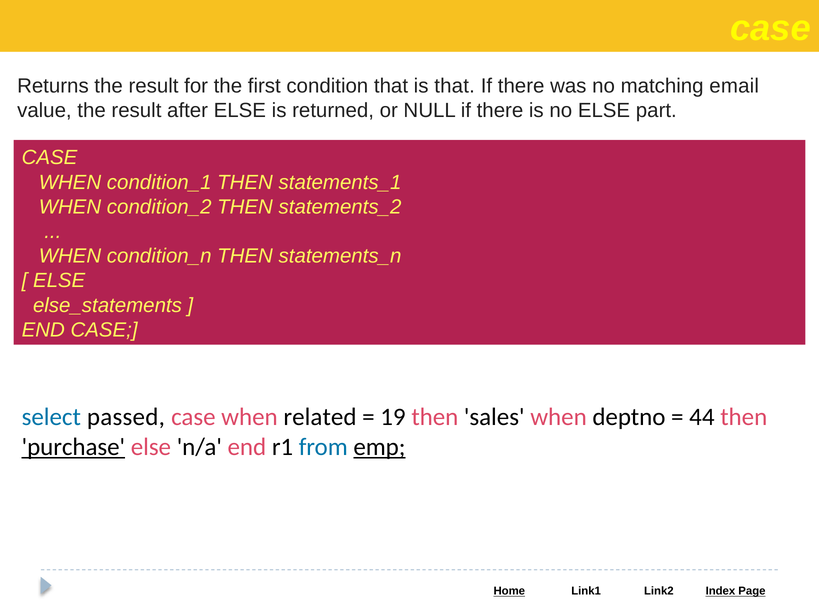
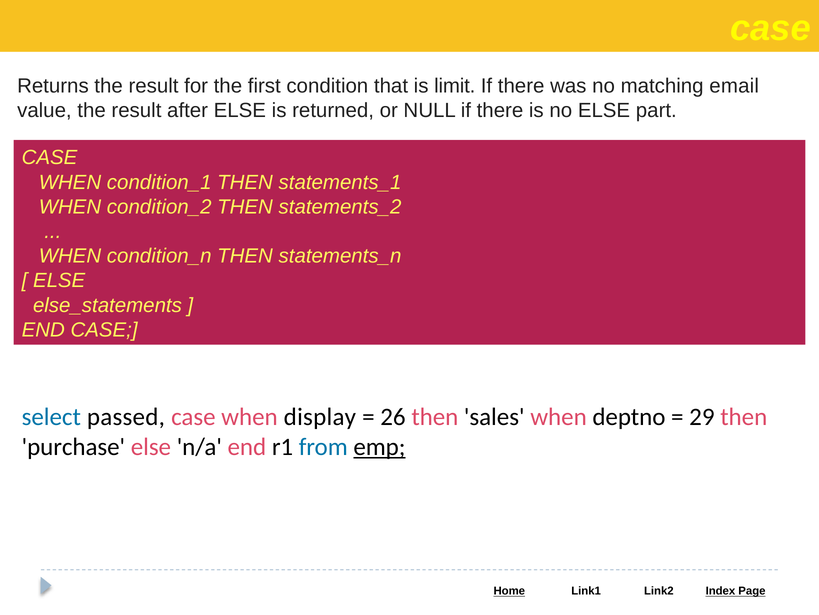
is that: that -> limit (455, 86)
related: related -> display (320, 417)
19: 19 -> 26 (393, 417)
44: 44 -> 29 (702, 417)
purchase underline: present -> none (73, 447)
